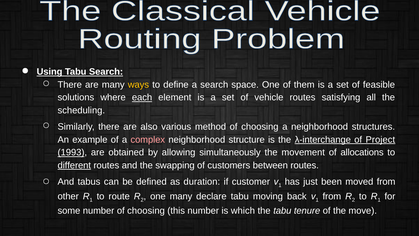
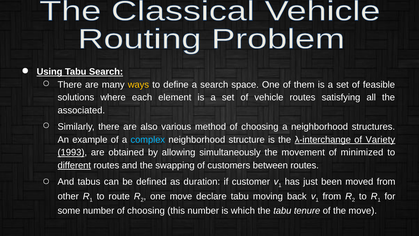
each underline: present -> none (142, 97)
scheduling: scheduling -> associated (81, 110)
complex colour: pink -> light blue (148, 139)
Project: Project -> Variety (380, 139)
allocations: allocations -> minimized (362, 152)
one many: many -> move (181, 196)
